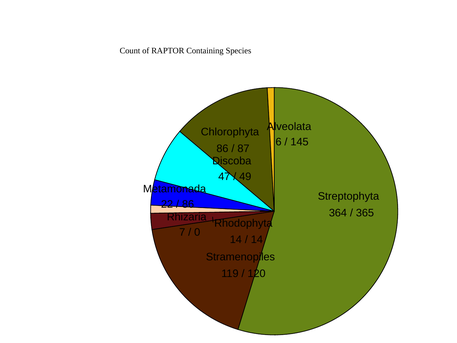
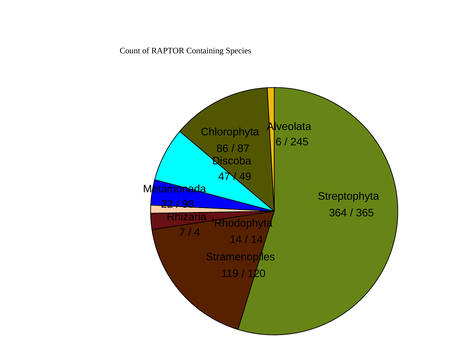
145: 145 -> 245 (300, 142)
86: 86 -> 98 (188, 204)
0: 0 -> 4 (197, 232)
